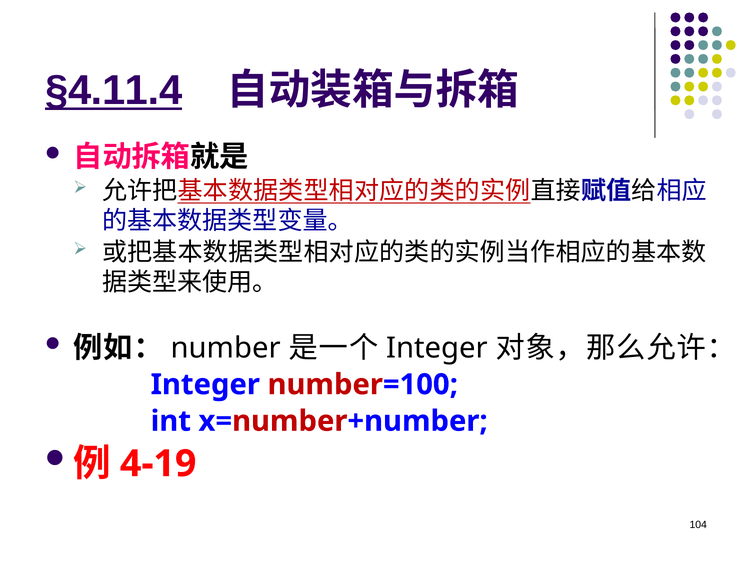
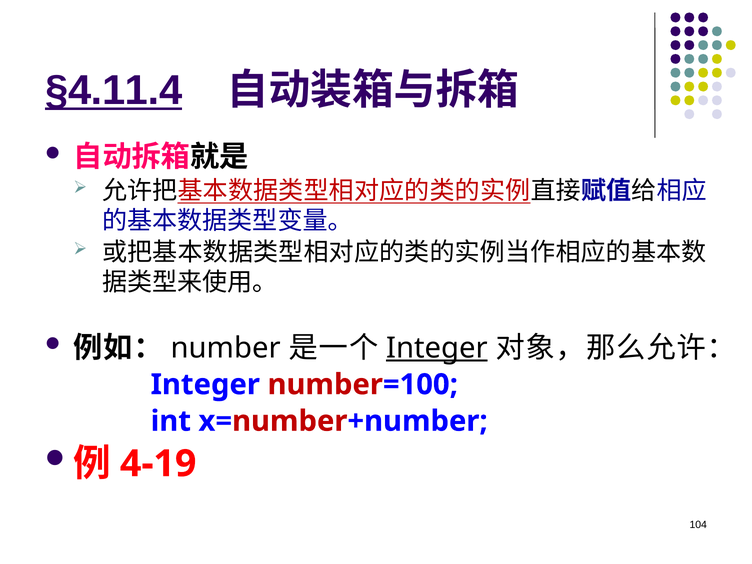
Integer underline: none -> present (437, 348)
